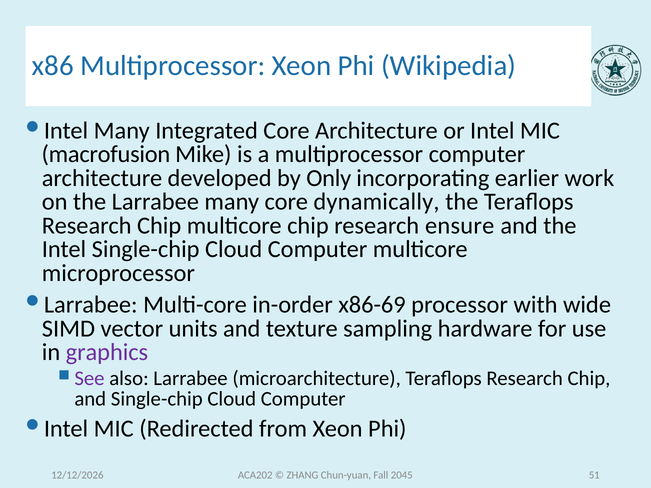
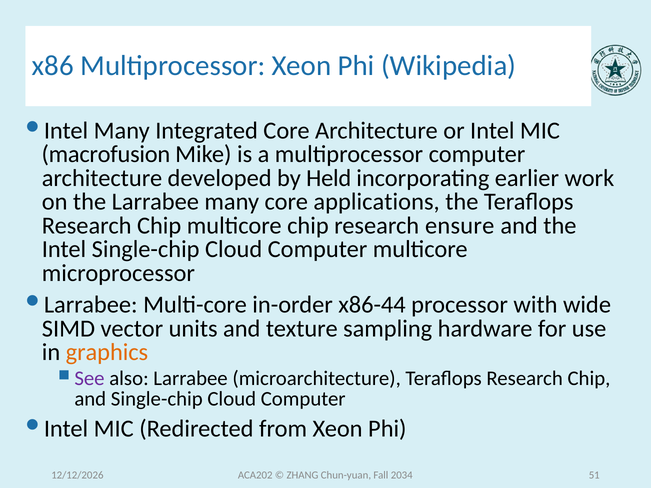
Only: Only -> Held (329, 178)
dynamically: dynamically -> applications (377, 202)
x86-69: x86-69 -> x86-44 (372, 305)
graphics colour: purple -> orange (107, 353)
2045: 2045 -> 2034 (402, 476)
